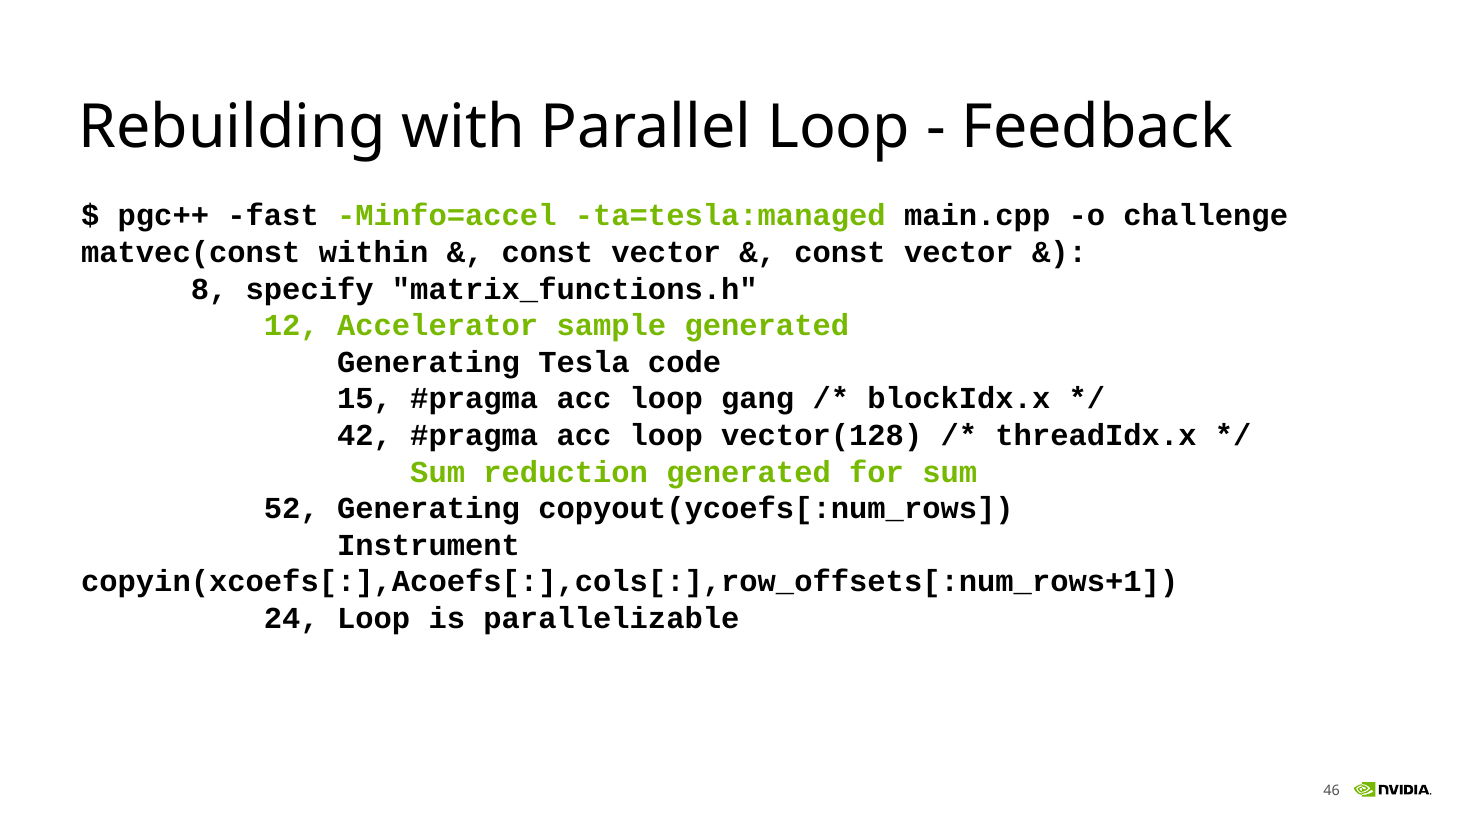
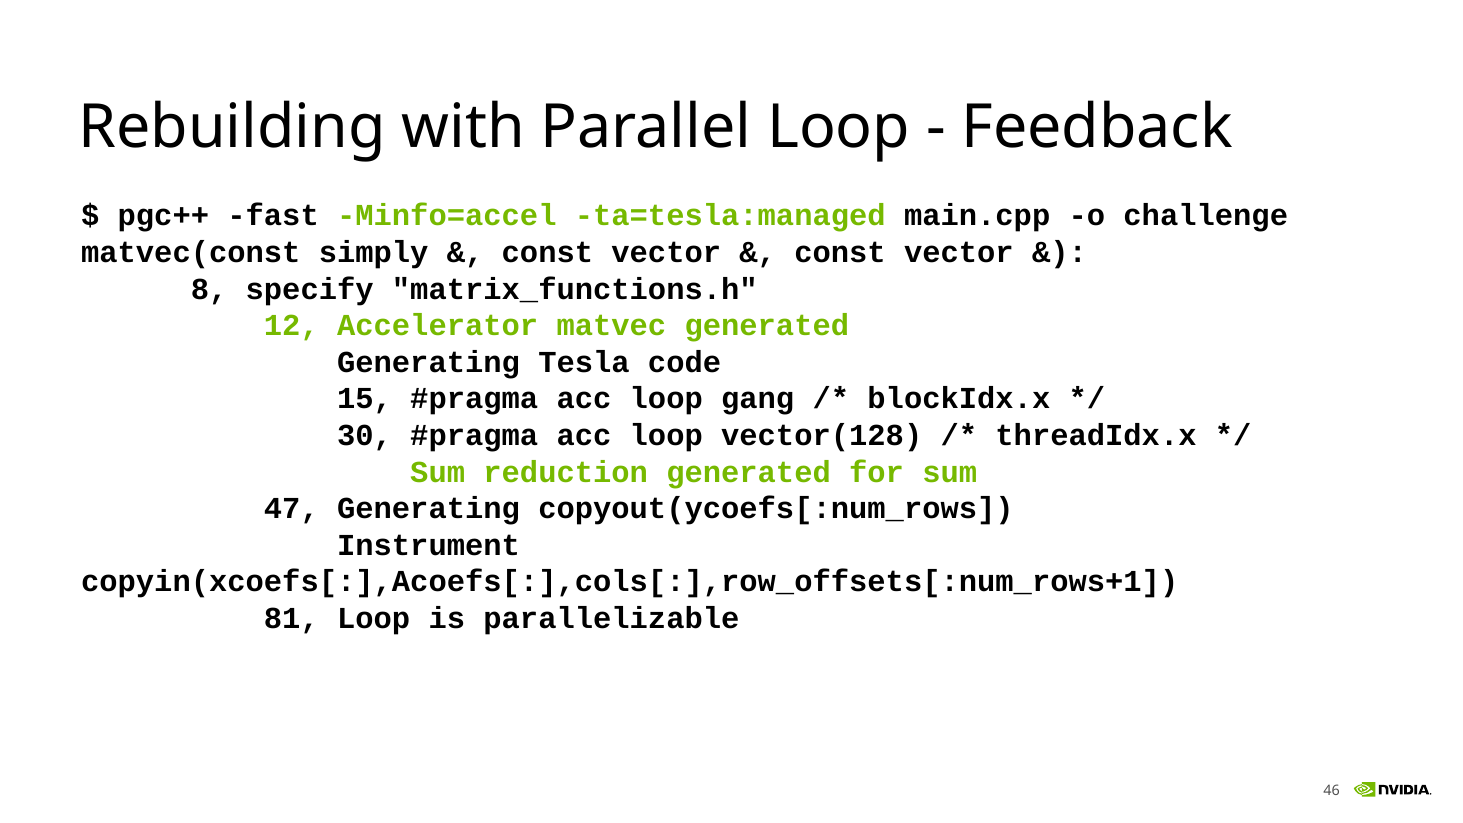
within: within -> simply (374, 252)
sample: sample -> matvec (611, 326)
42: 42 -> 30 (365, 435)
52: 52 -> 47 (291, 509)
24: 24 -> 81 (291, 618)
